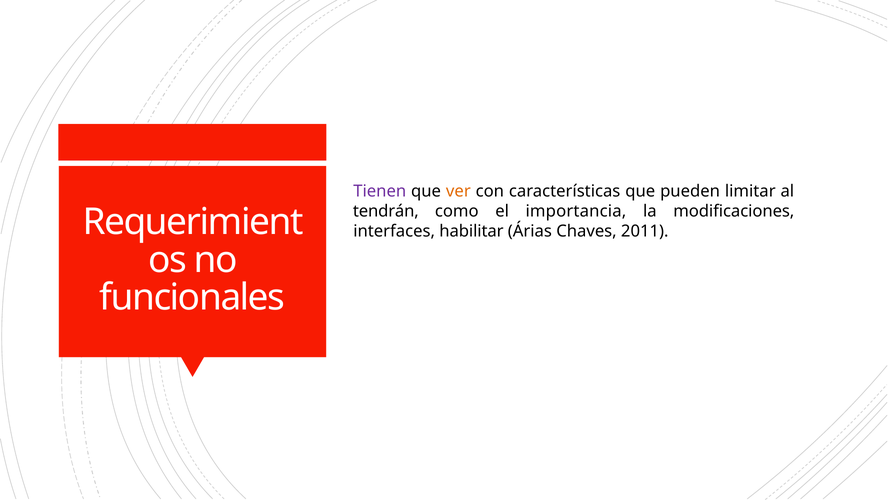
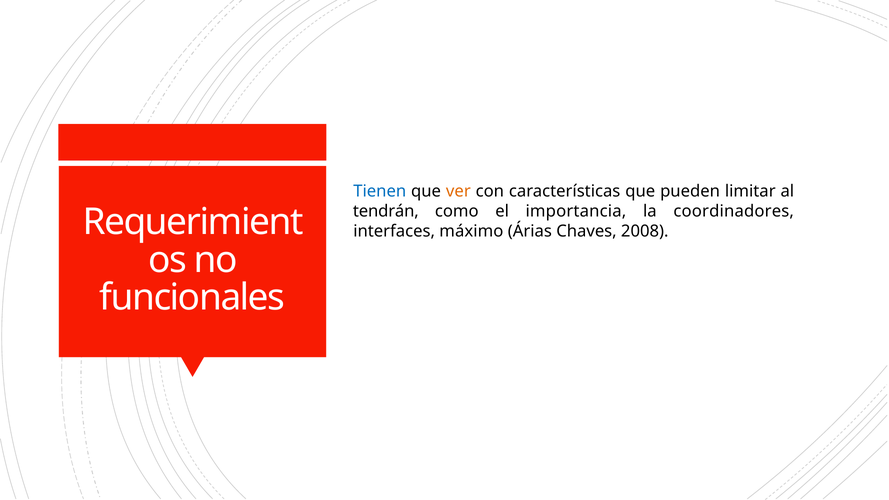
Tienen colour: purple -> blue (380, 191)
modificaciones: modificaciones -> coordinadores (734, 211)
habilitar: habilitar -> máximo (471, 231)
2011: 2011 -> 2008 (645, 231)
